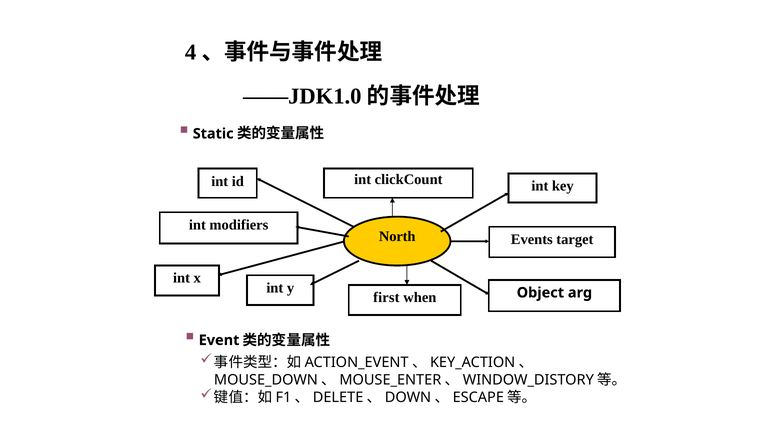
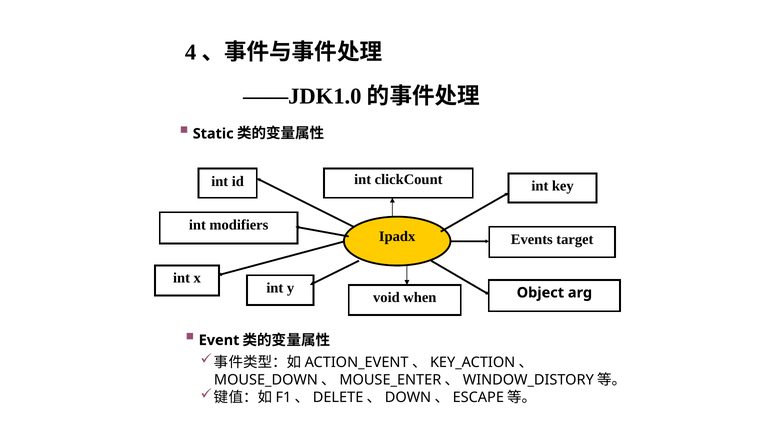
North: North -> Ipadx (397, 236)
first: first -> void (386, 297)
